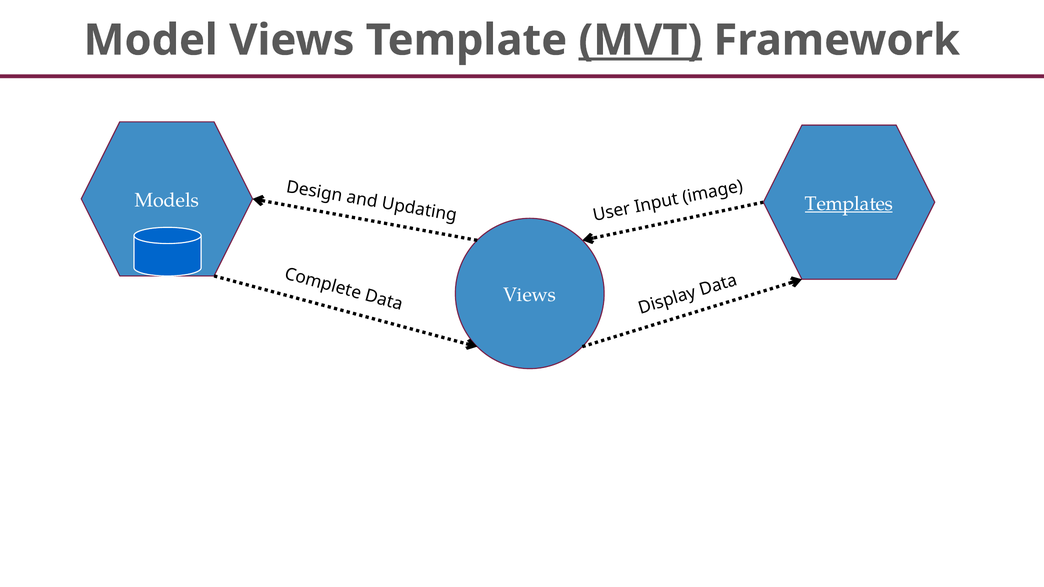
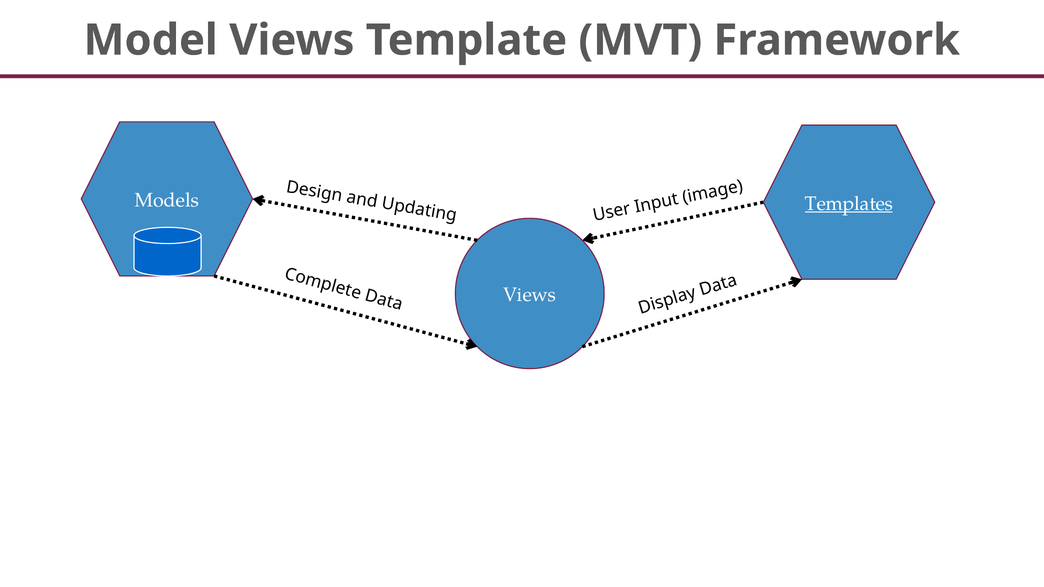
MVT underline: present -> none (640, 40)
